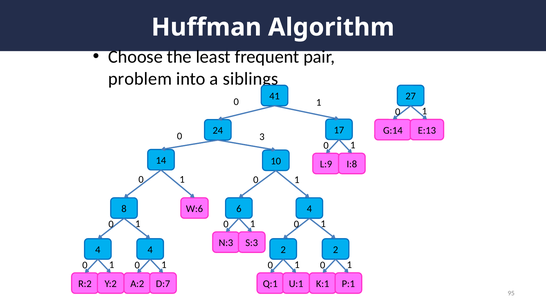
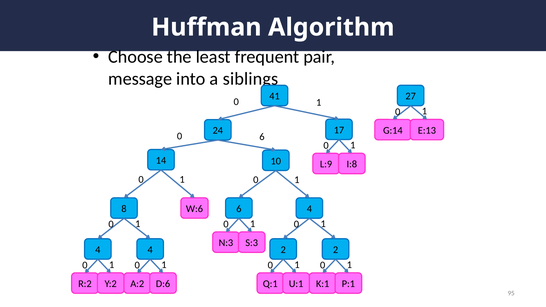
problem: problem -> message (140, 79)
0 3: 3 -> 6 (262, 137)
D:7: D:7 -> D:6 (163, 284)
